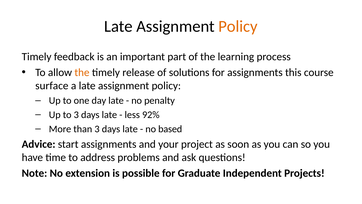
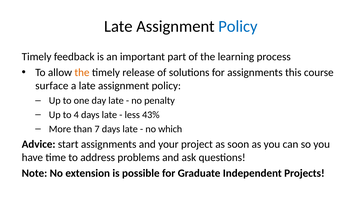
Policy colour: orange -> blue (238, 26)
to 3: 3 -> 4 (76, 115)
92%: 92% -> 43% (151, 115)
than 3: 3 -> 7 (97, 129)
based: based -> which (170, 129)
